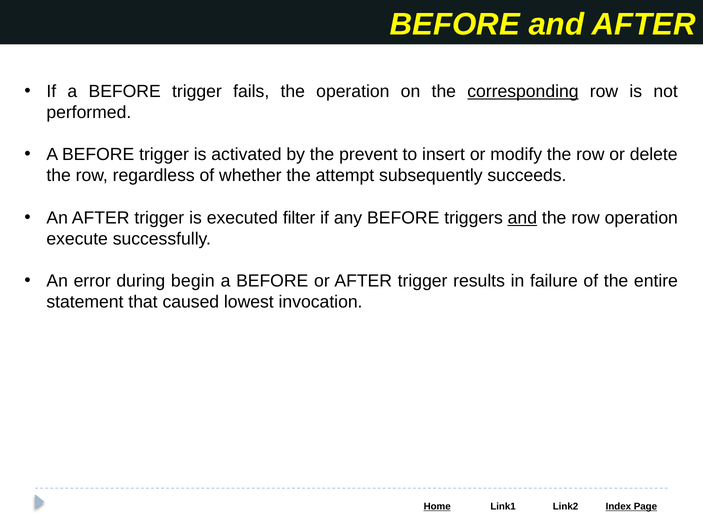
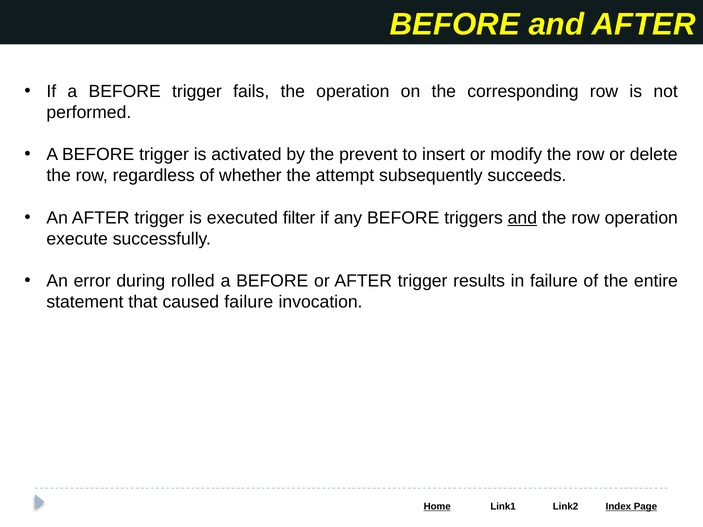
corresponding underline: present -> none (523, 91)
begin: begin -> rolled (193, 281)
caused lowest: lowest -> failure (249, 302)
